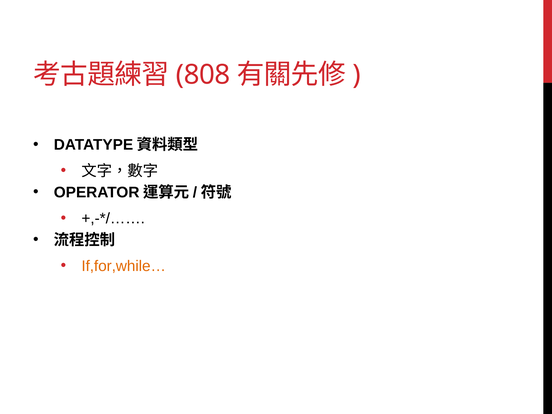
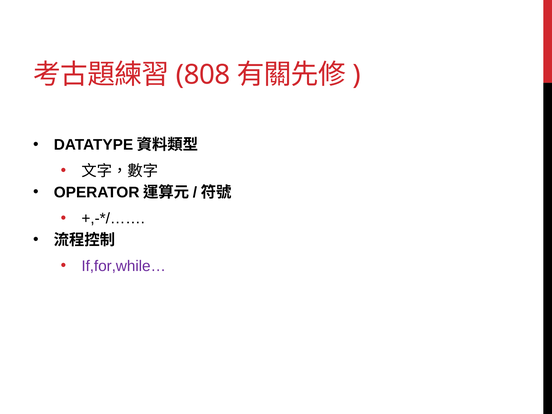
If,for,while… colour: orange -> purple (124, 266)
